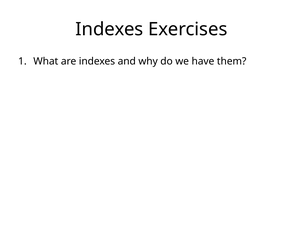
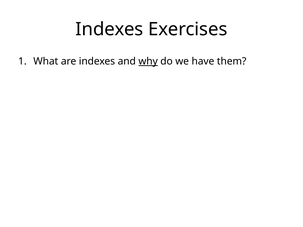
why underline: none -> present (148, 61)
